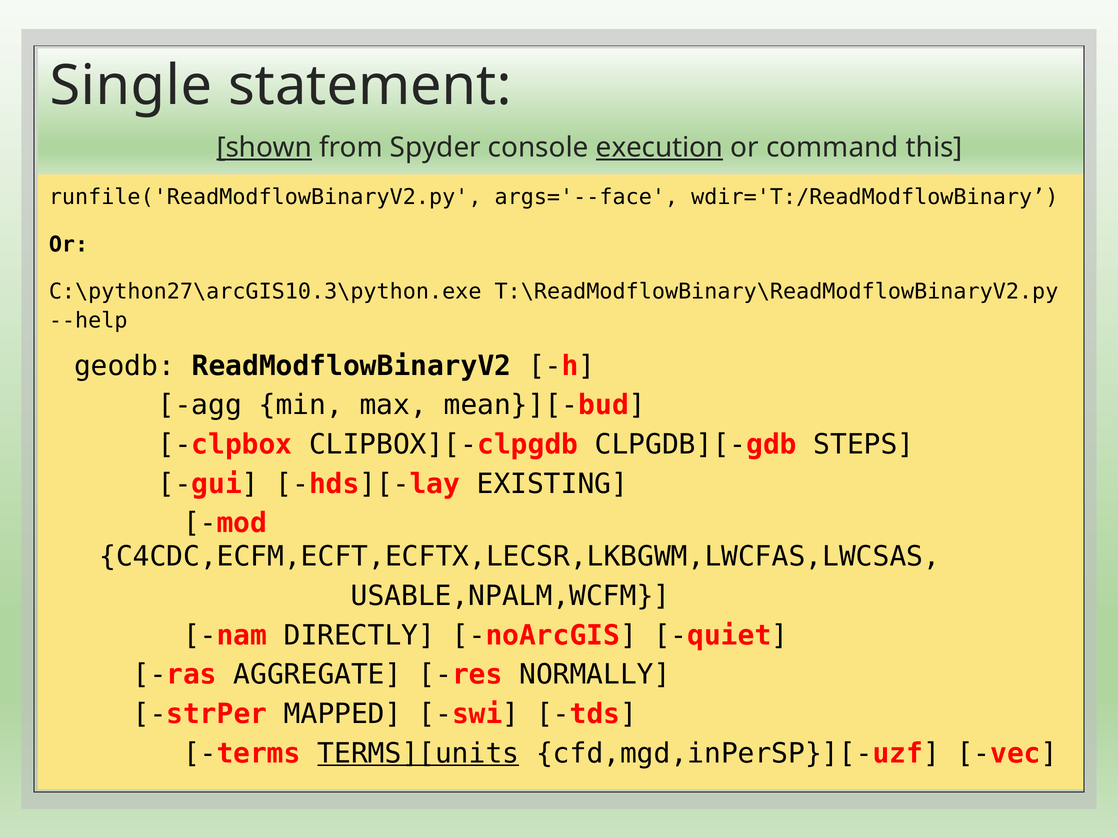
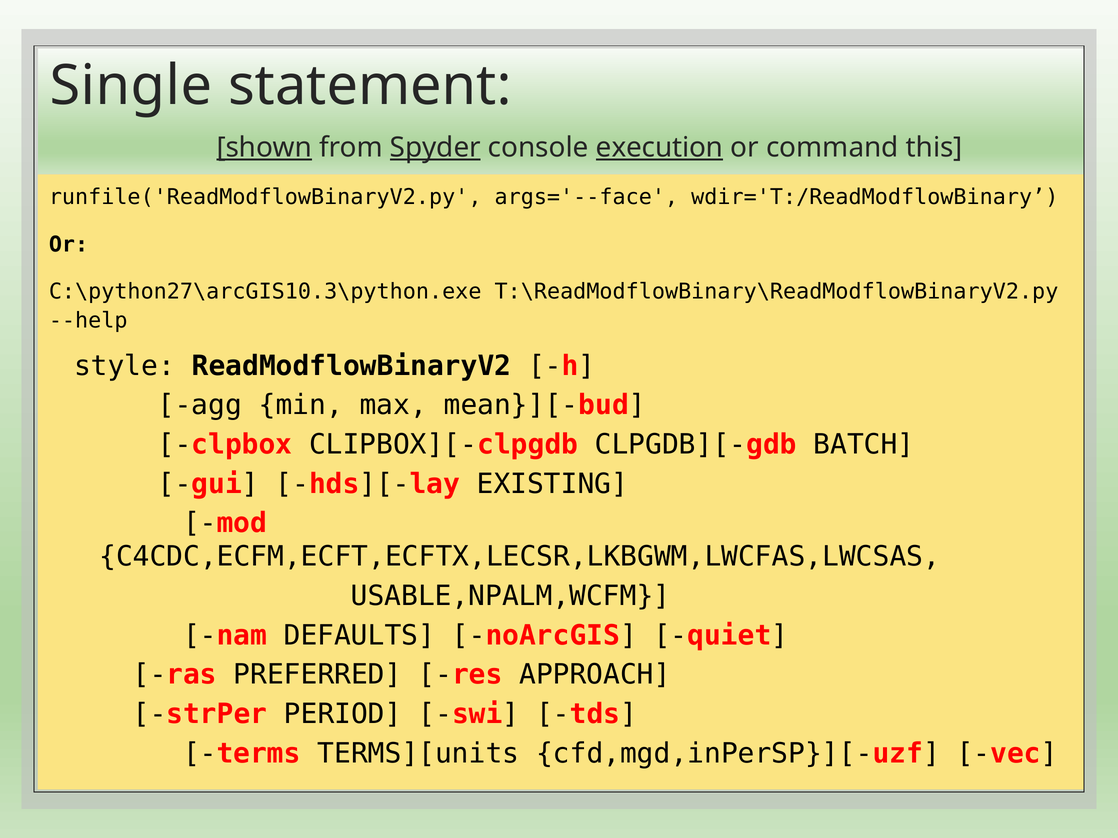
Spyder underline: none -> present (435, 148)
geodb: geodb -> style (124, 366)
STEPS: STEPS -> BATCH (864, 445)
DIRECTLY: DIRECTLY -> DEFAULTS (359, 636)
AGGREGATE: AGGREGATE -> PREFERRED (318, 675)
NORMALLY: NORMALLY -> APPROACH (595, 675)
MAPPED: MAPPED -> PERIOD (343, 714)
TERMS][units underline: present -> none (418, 754)
